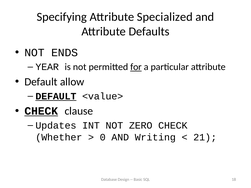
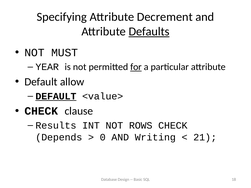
Specialized: Specialized -> Decrement (165, 17)
Defaults underline: none -> present (149, 32)
ENDS: ENDS -> MUST (65, 53)
CHECK underline: present -> none (41, 111)
Updates: Updates -> Results (56, 126)
ZERO: ZERO -> ROWS (141, 126)
Whether: Whether -> Depends (59, 137)
